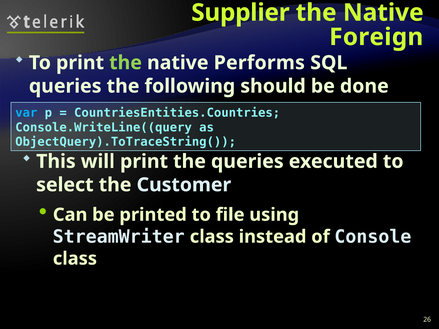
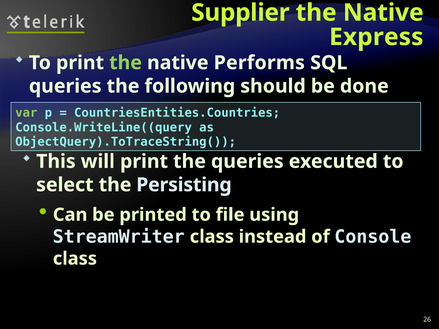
Foreign: Foreign -> Express (376, 37)
var colour: light blue -> light green (26, 113)
Customer: Customer -> Persisting (184, 185)
